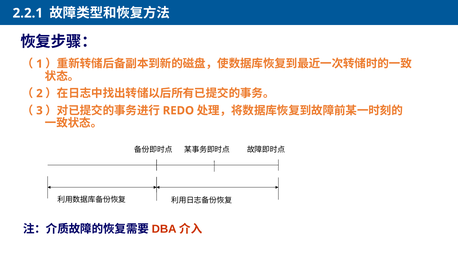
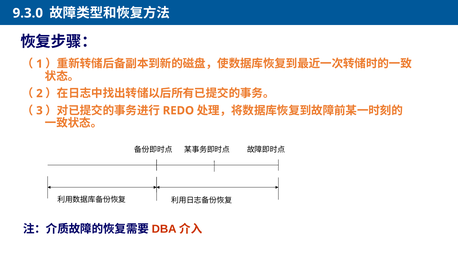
2.2.1: 2.2.1 -> 9.3.0 (28, 13)
